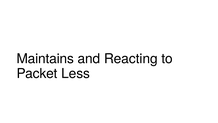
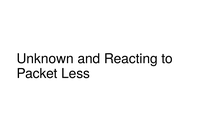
Maintains: Maintains -> Unknown (45, 59)
